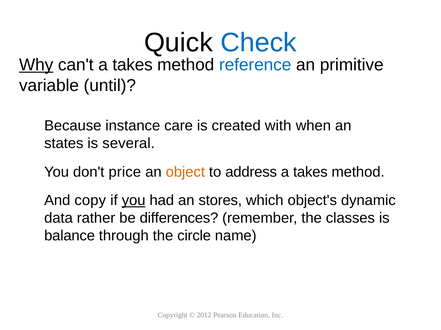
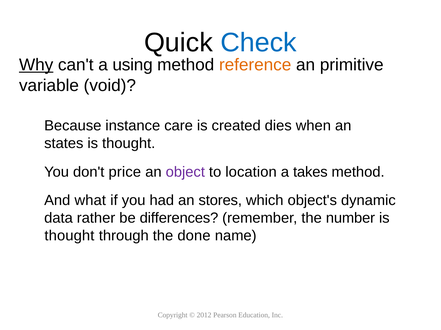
can't a takes: takes -> using (133, 65)
reference colour: blue -> orange (255, 65)
until: until -> void (110, 86)
with: with -> dies (278, 126)
several: several -> thought (129, 144)
object colour: orange -> purple (185, 172)
address: address -> location (251, 172)
copy: copy -> what (90, 201)
you underline: present -> none (134, 201)
classes: classes -> number (350, 219)
balance: balance -> thought (69, 236)
circle: circle -> done (194, 236)
